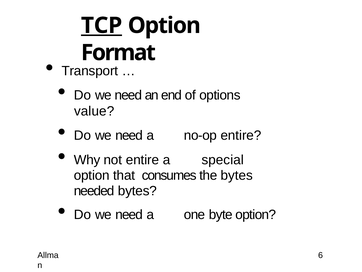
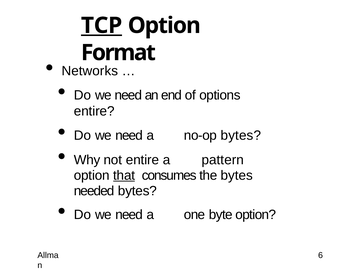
Transport: Transport -> Networks (90, 71)
value: value -> entire (94, 111)
no-op entire: entire -> bytes (241, 135)
special: special -> pattern (223, 160)
that underline: none -> present (124, 175)
